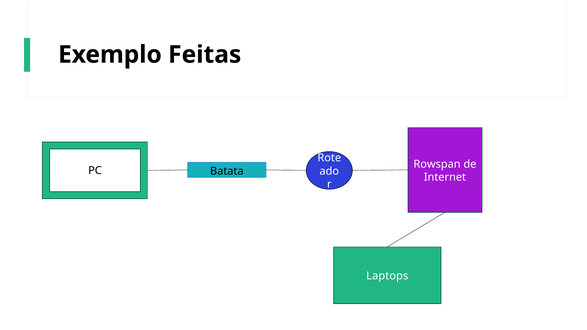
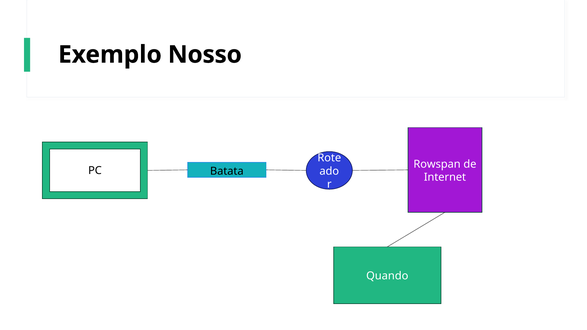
Feitas: Feitas -> Nosso (205, 55)
Laptops: Laptops -> Quando (387, 276)
